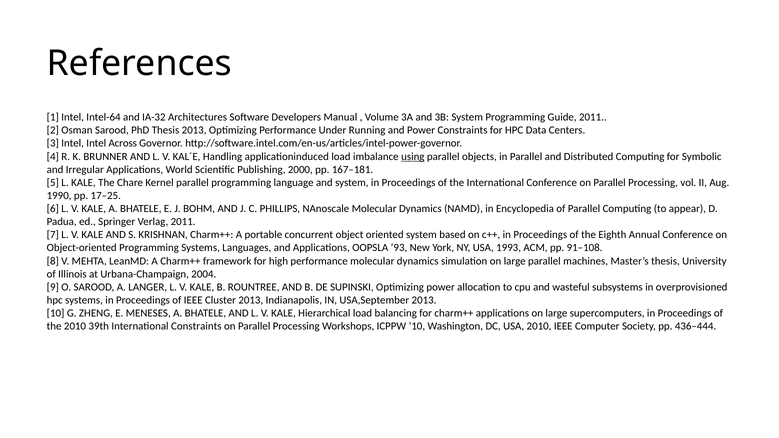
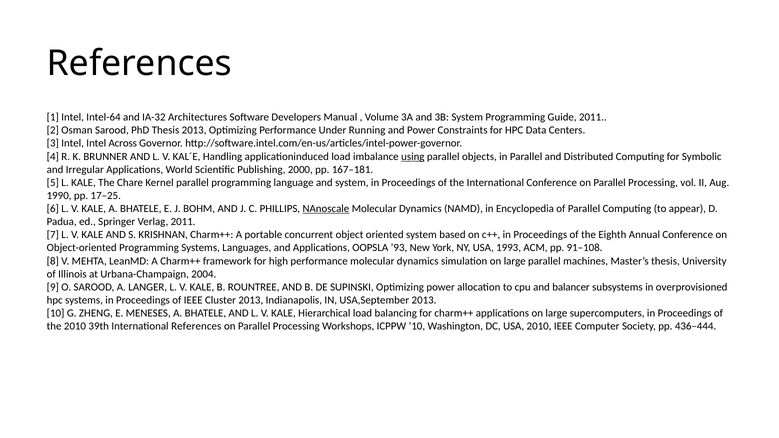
NAnoscale underline: none -> present (326, 209)
wasteful: wasteful -> balancer (571, 287)
International Constraints: Constraints -> References (196, 326)
